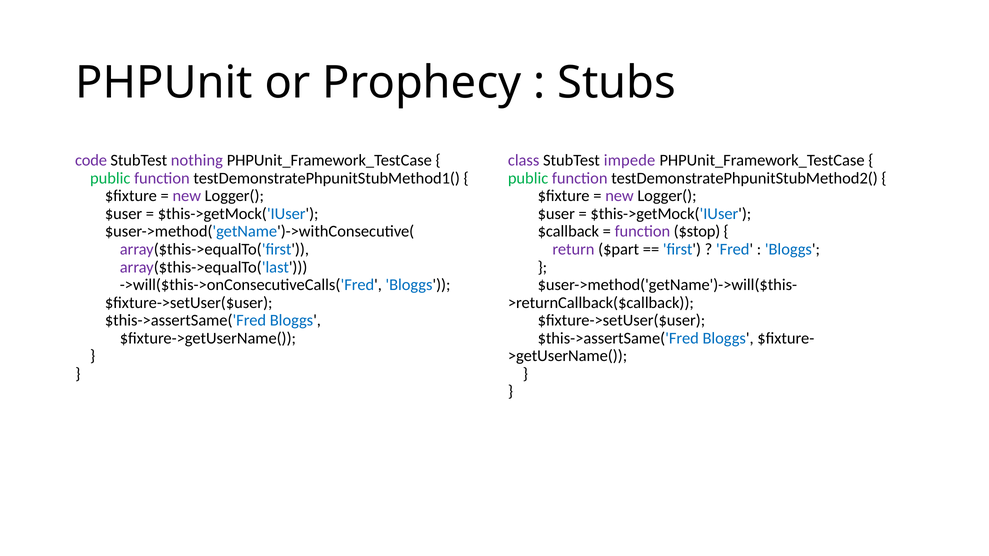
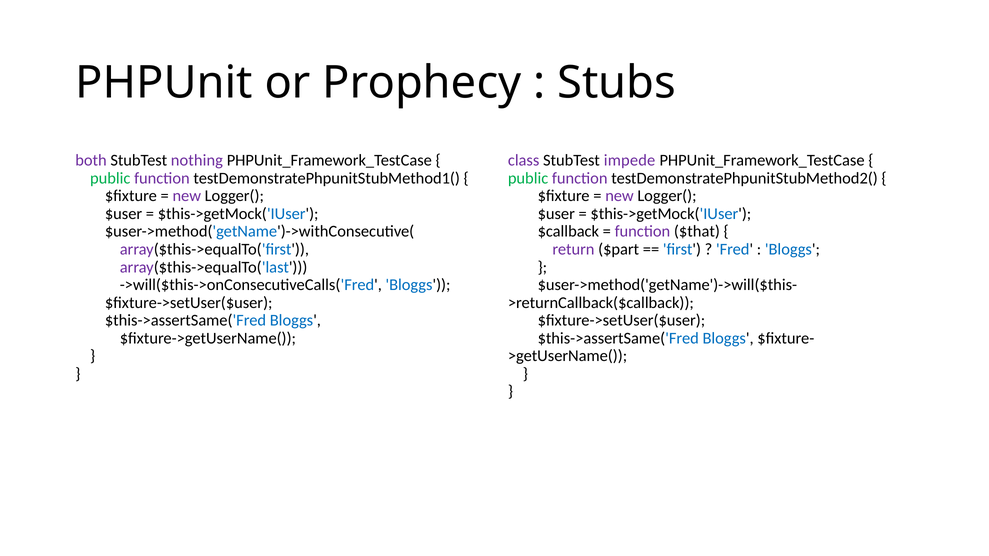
code: code -> both (91, 161)
$stop: $stop -> $that (697, 232)
